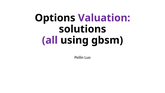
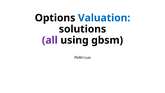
Valuation colour: purple -> blue (104, 18)
